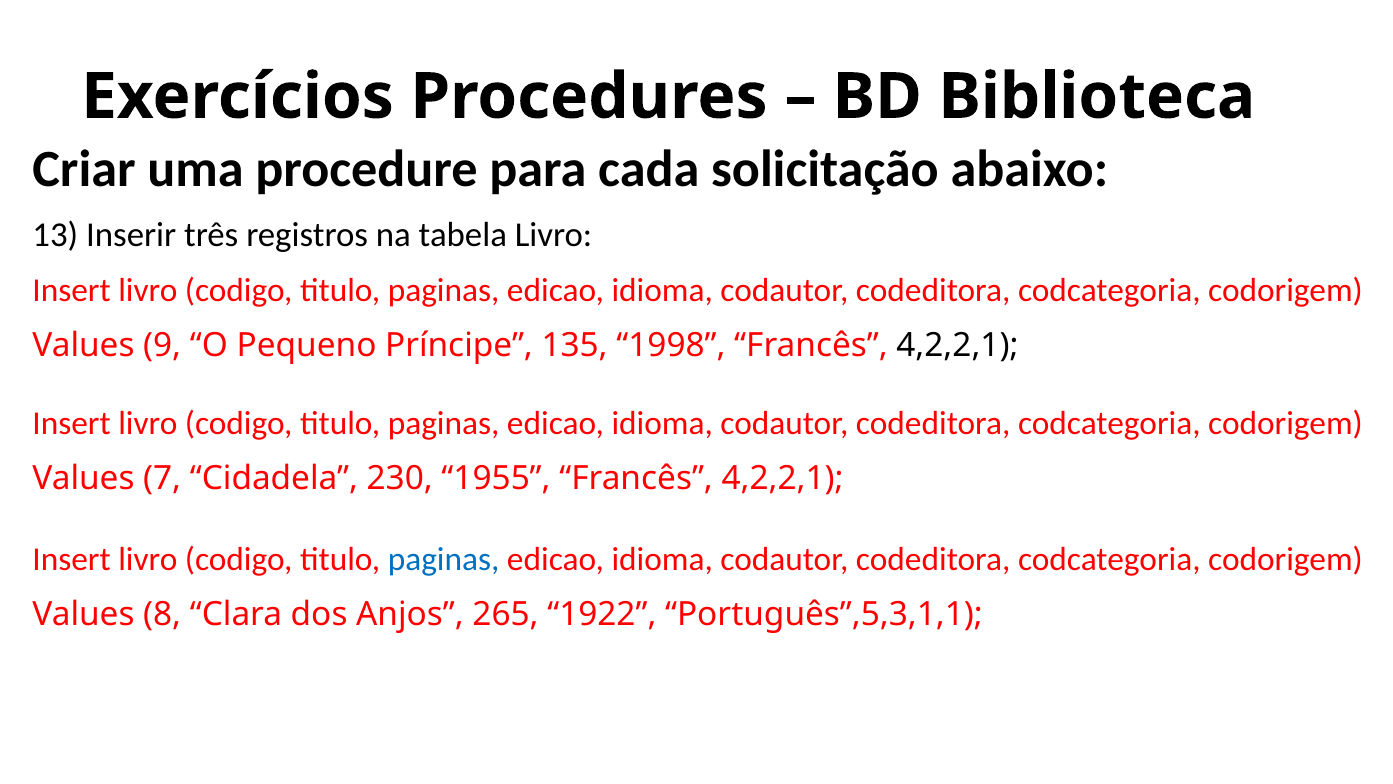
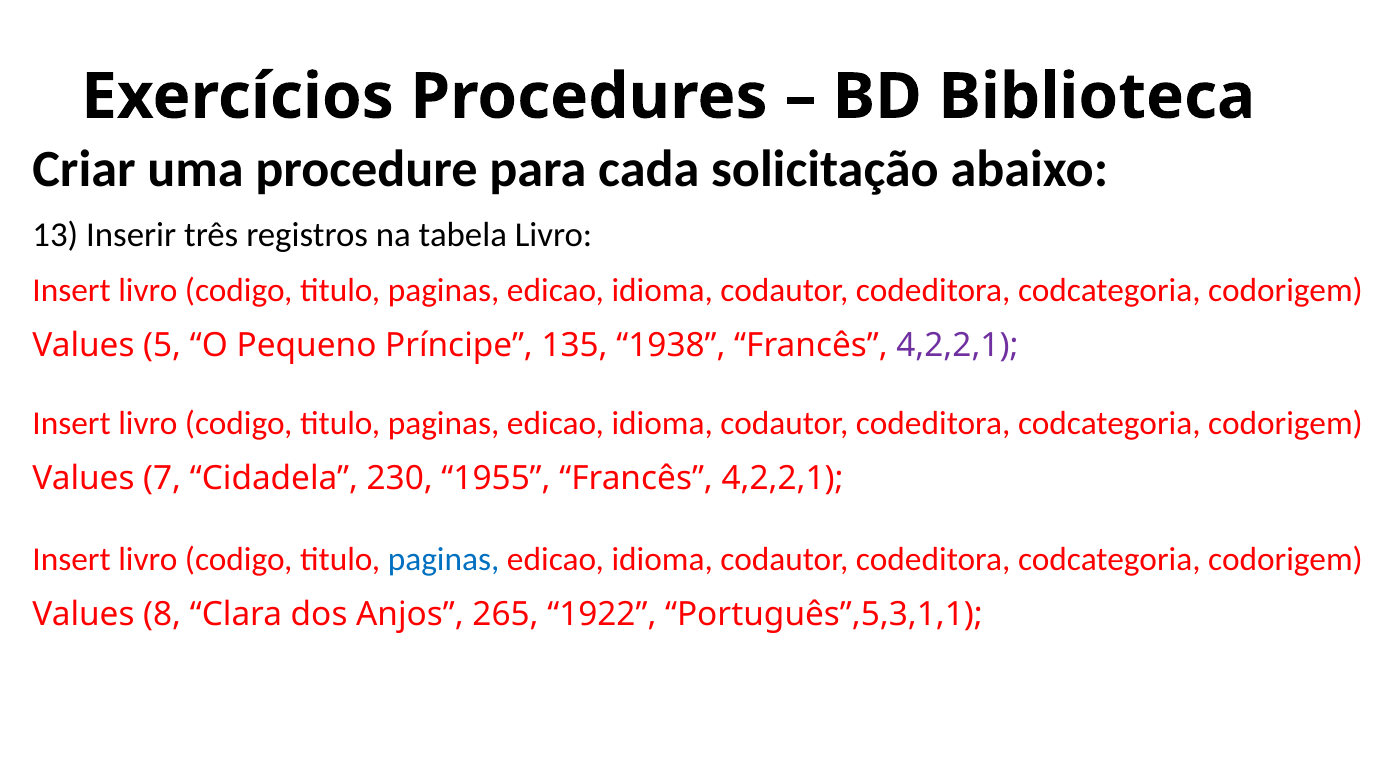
9: 9 -> 5 (162, 345)
1998: 1998 -> 1938 (671, 345)
4,2,2,1 colour: black -> purple (957, 345)
